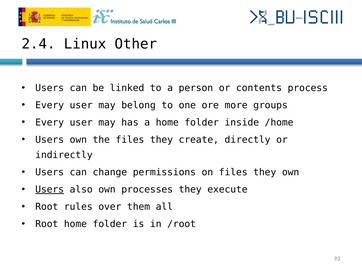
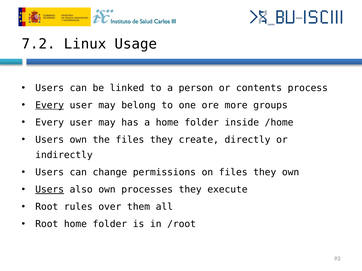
2.4: 2.4 -> 7.2 (39, 44)
Other: Other -> Usage (136, 44)
Every underline: none -> present (50, 105)
